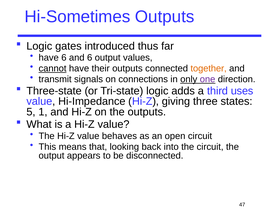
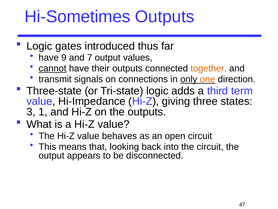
have 6: 6 -> 9 (64, 58)
and 6: 6 -> 7 (90, 58)
one colour: purple -> orange (208, 79)
uses: uses -> term (242, 91)
5: 5 -> 3 (31, 112)
